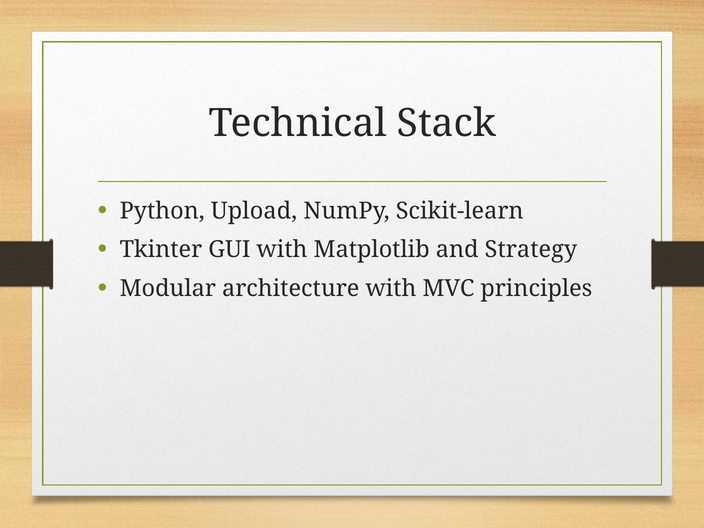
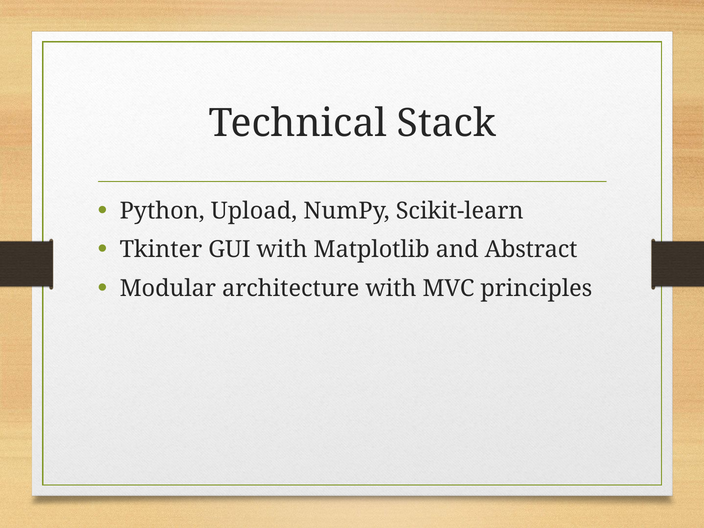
Strategy: Strategy -> Abstract (531, 250)
